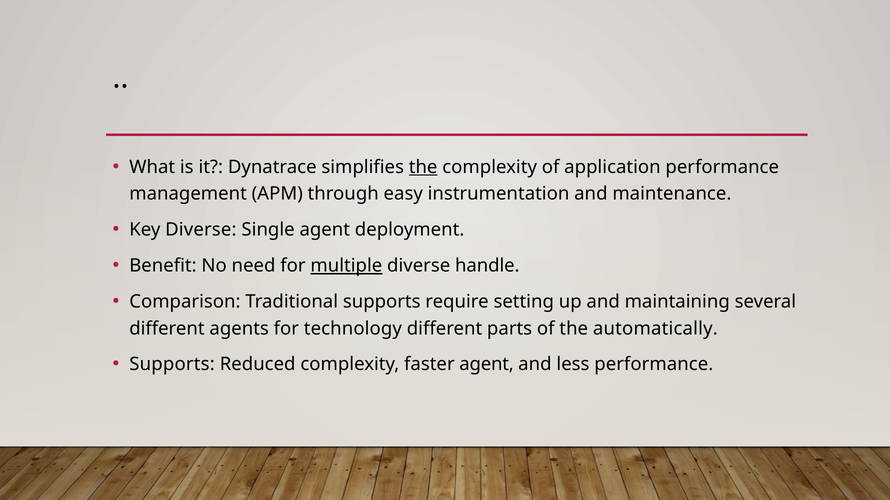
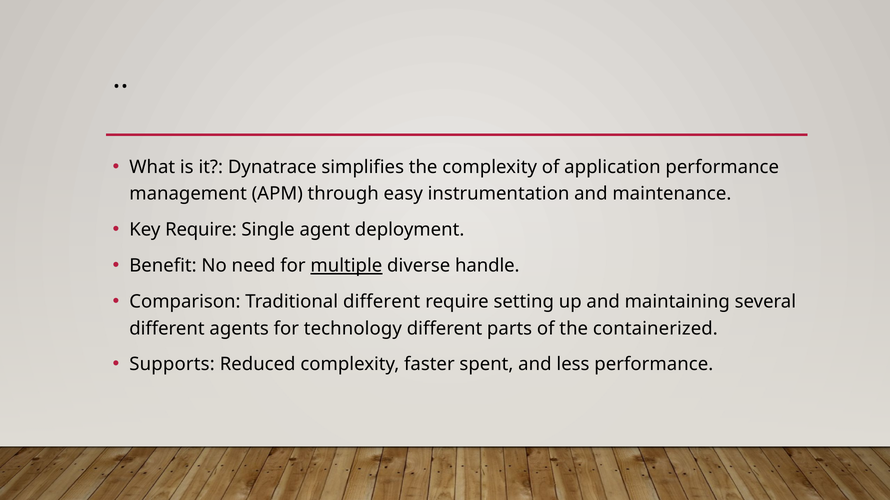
the underline: present -> none (423, 167)
Key Diverse: Diverse -> Require (201, 230)
Traditional supports: supports -> different (382, 302)
automatically: automatically -> containerized (655, 329)
faster agent: agent -> spent (486, 365)
